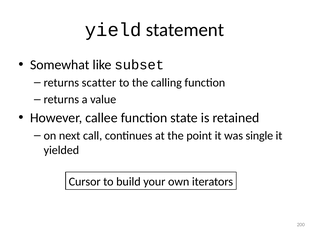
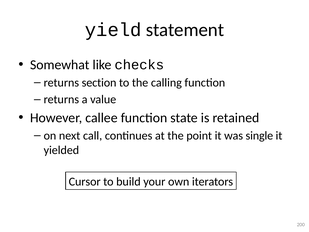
subset: subset -> checks (139, 65)
scatter: scatter -> section (99, 83)
